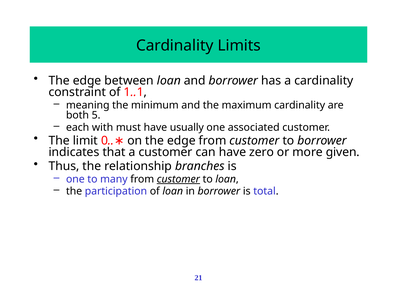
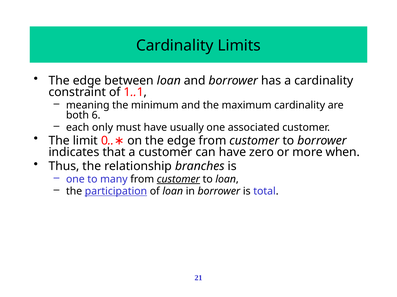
5: 5 -> 6 (96, 116)
with: with -> only (103, 128)
given: given -> when (343, 153)
participation underline: none -> present (116, 192)
